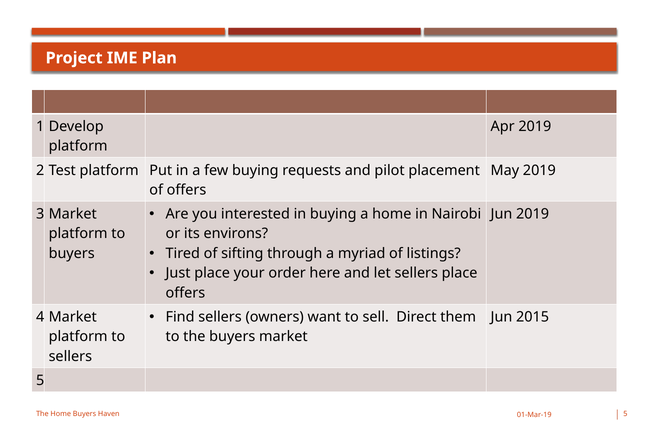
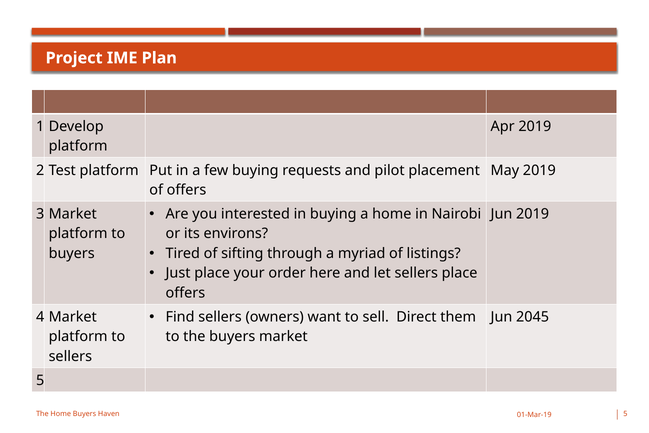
2015: 2015 -> 2045 (533, 317)
